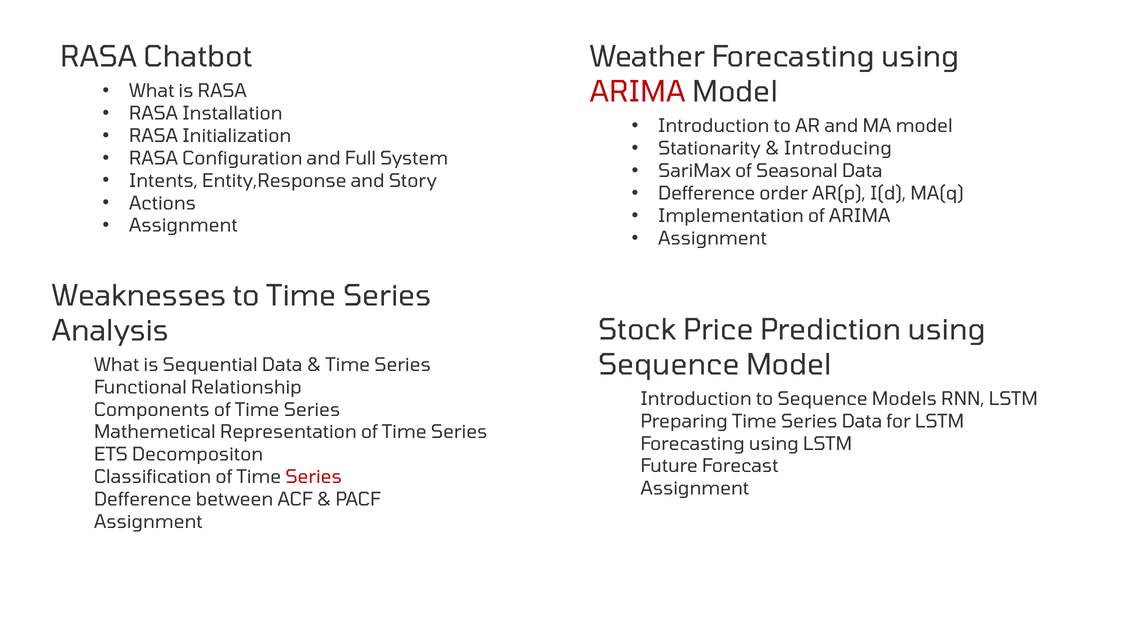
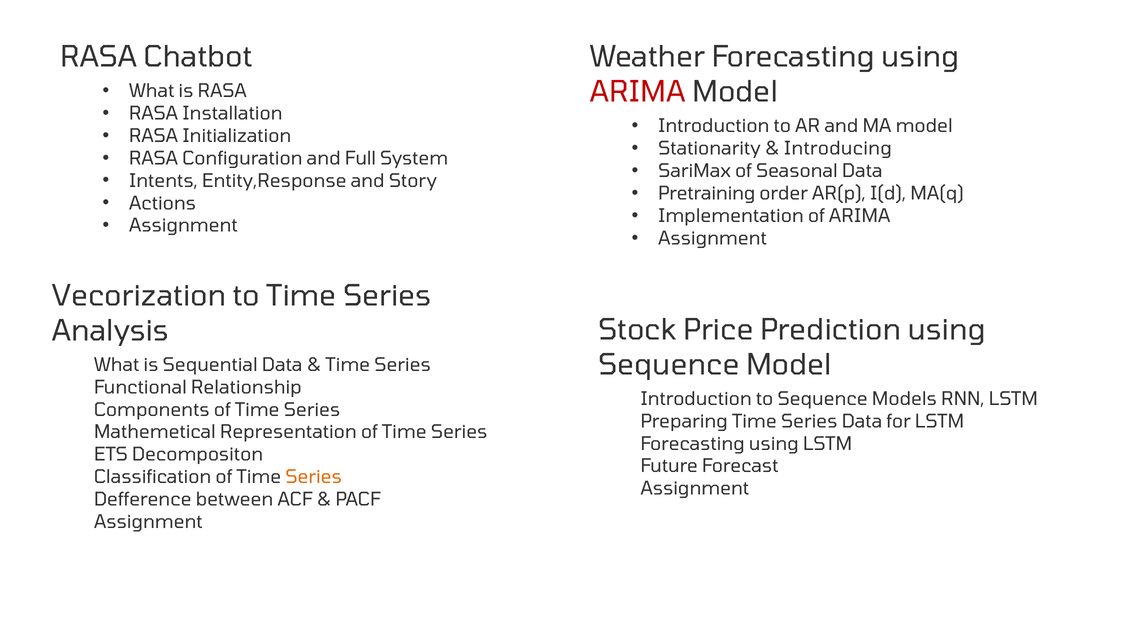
Defference: Defference -> Pretraining (707, 194)
Weaknesses: Weaknesses -> Vecorization (139, 296)
Series colour: red -> orange (314, 477)
